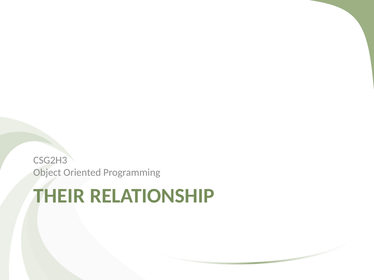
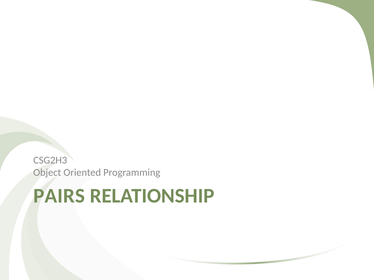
THEIR: THEIR -> PAIRS (59, 196)
